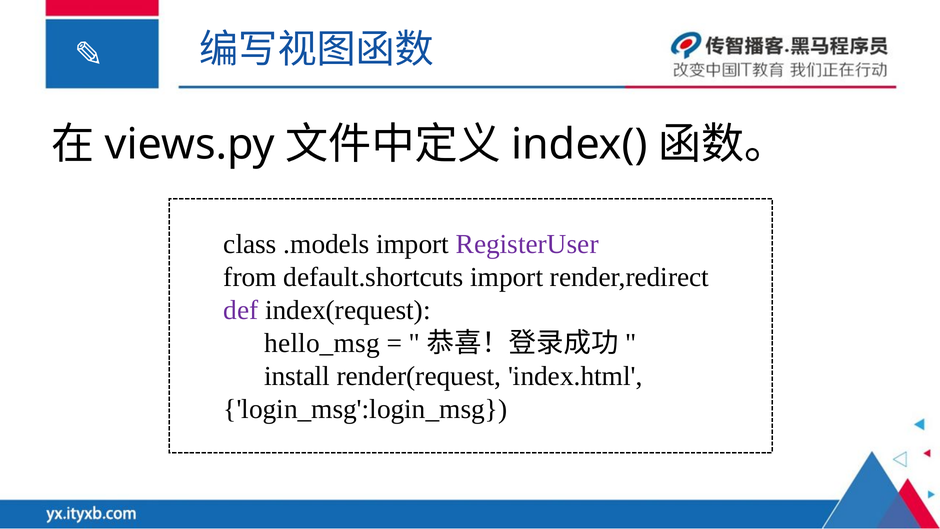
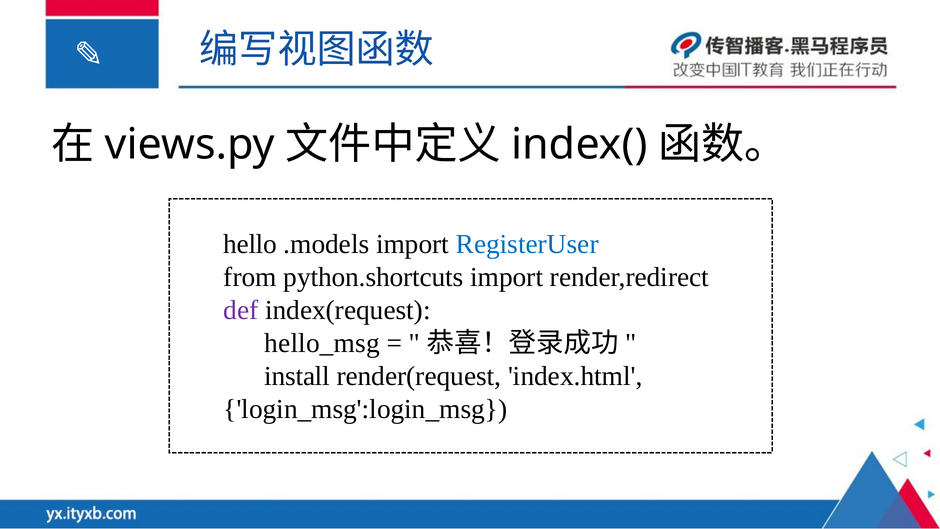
class: class -> hello (250, 244)
RegisterUser colour: purple -> blue (527, 244)
default.shortcuts: default.shortcuts -> python.shortcuts (374, 277)
